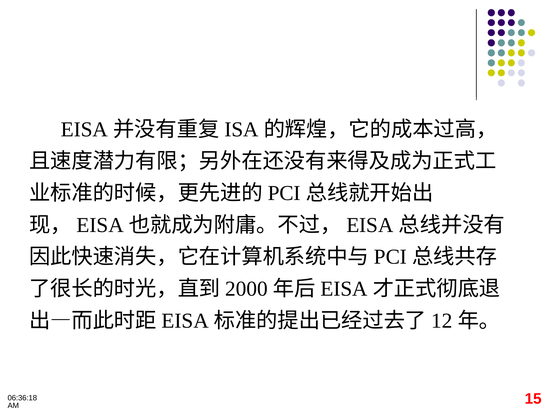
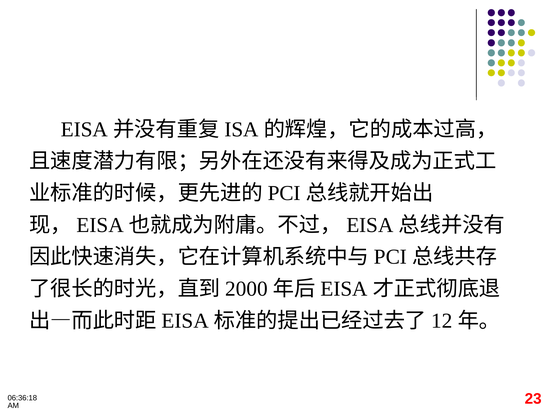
15: 15 -> 23 (533, 399)
